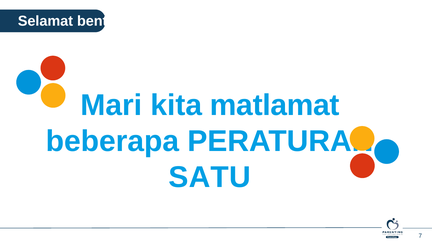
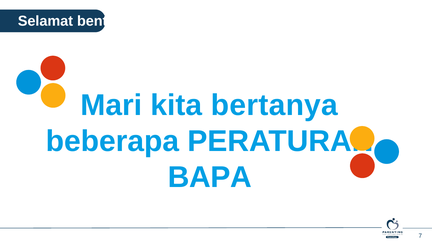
matlamat: matlamat -> bertanya (274, 105)
SATU: SATU -> BAPA (210, 177)
